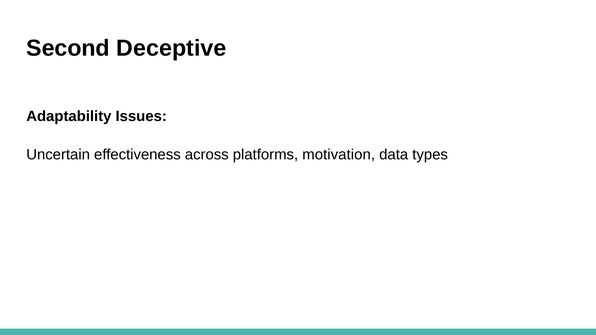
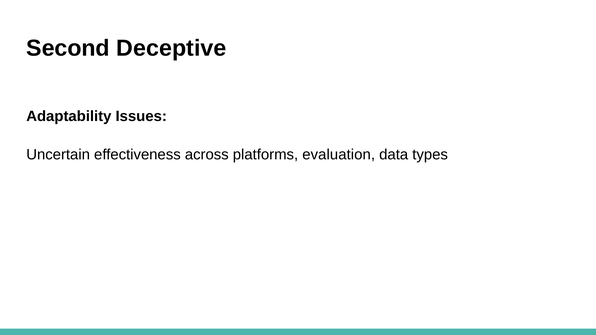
motivation: motivation -> evaluation (339, 155)
